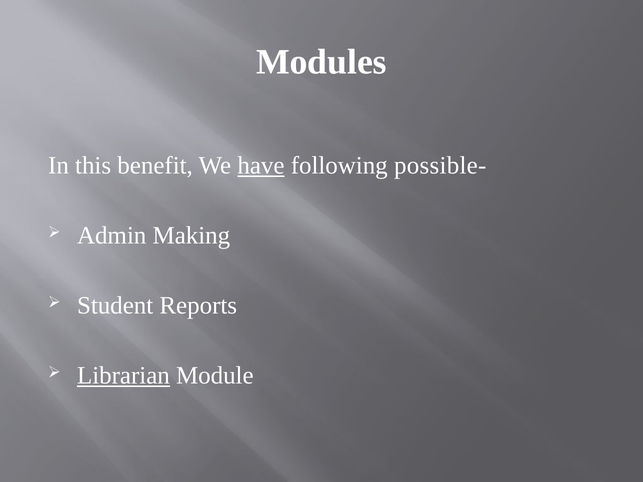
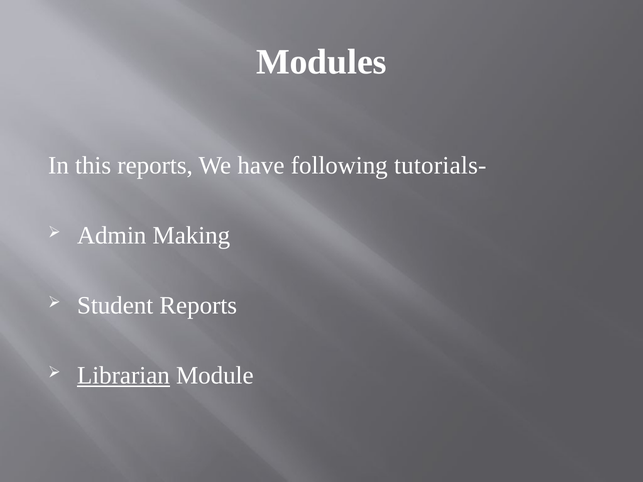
this benefit: benefit -> reports (155, 166)
have underline: present -> none (261, 166)
possible-: possible- -> tutorials- (440, 166)
